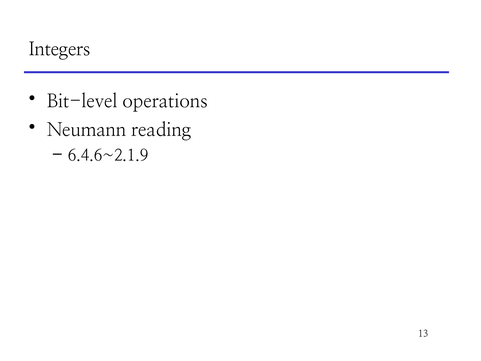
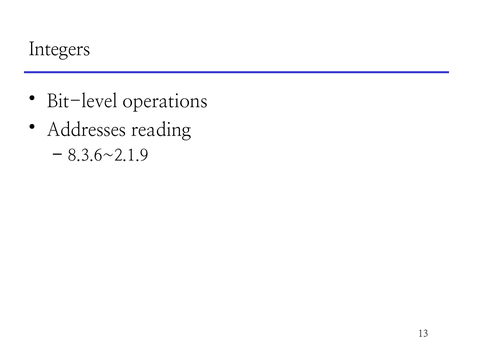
Neumann: Neumann -> Addresses (87, 130)
6.4.6~2.1.9: 6.4.6~2.1.9 -> 8.3.6~2.1.9 (108, 156)
